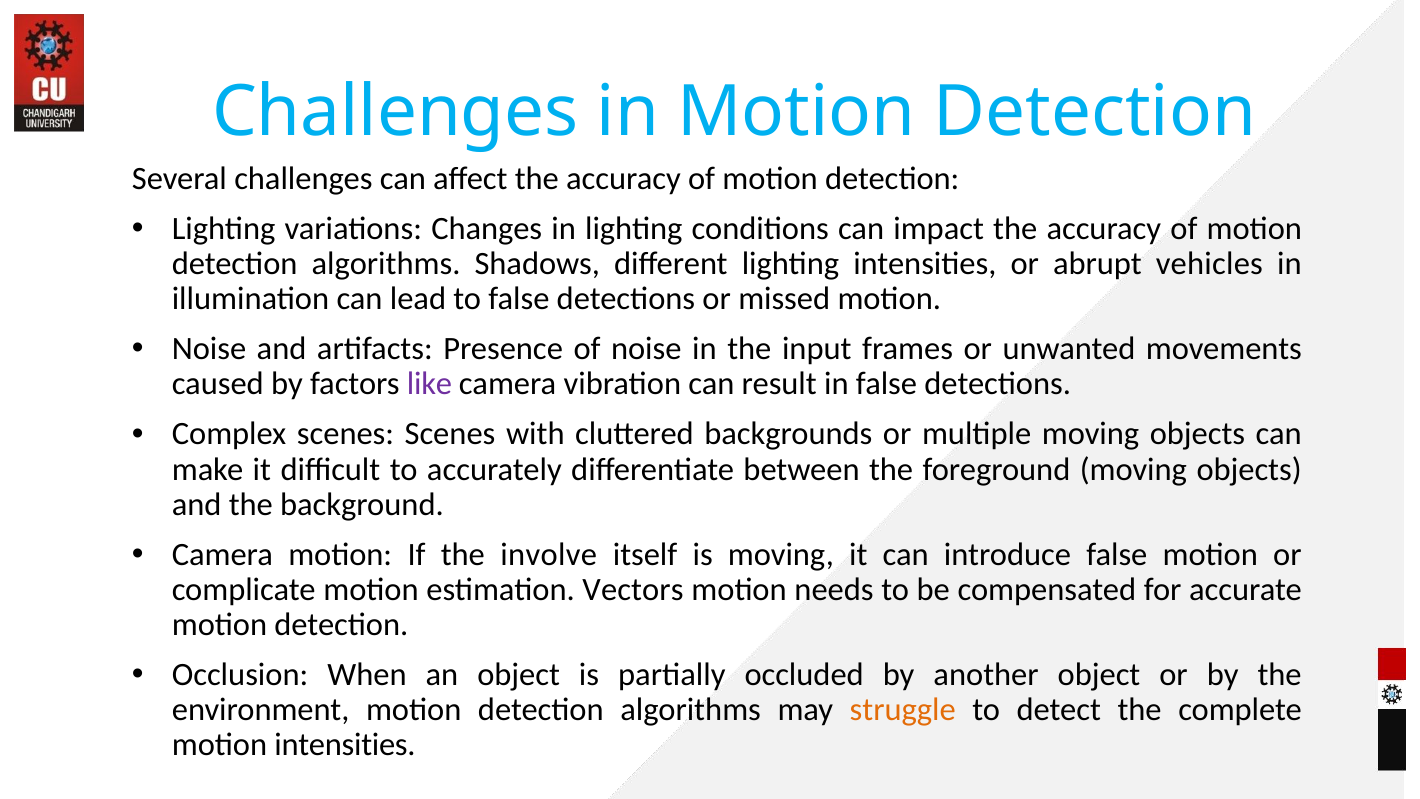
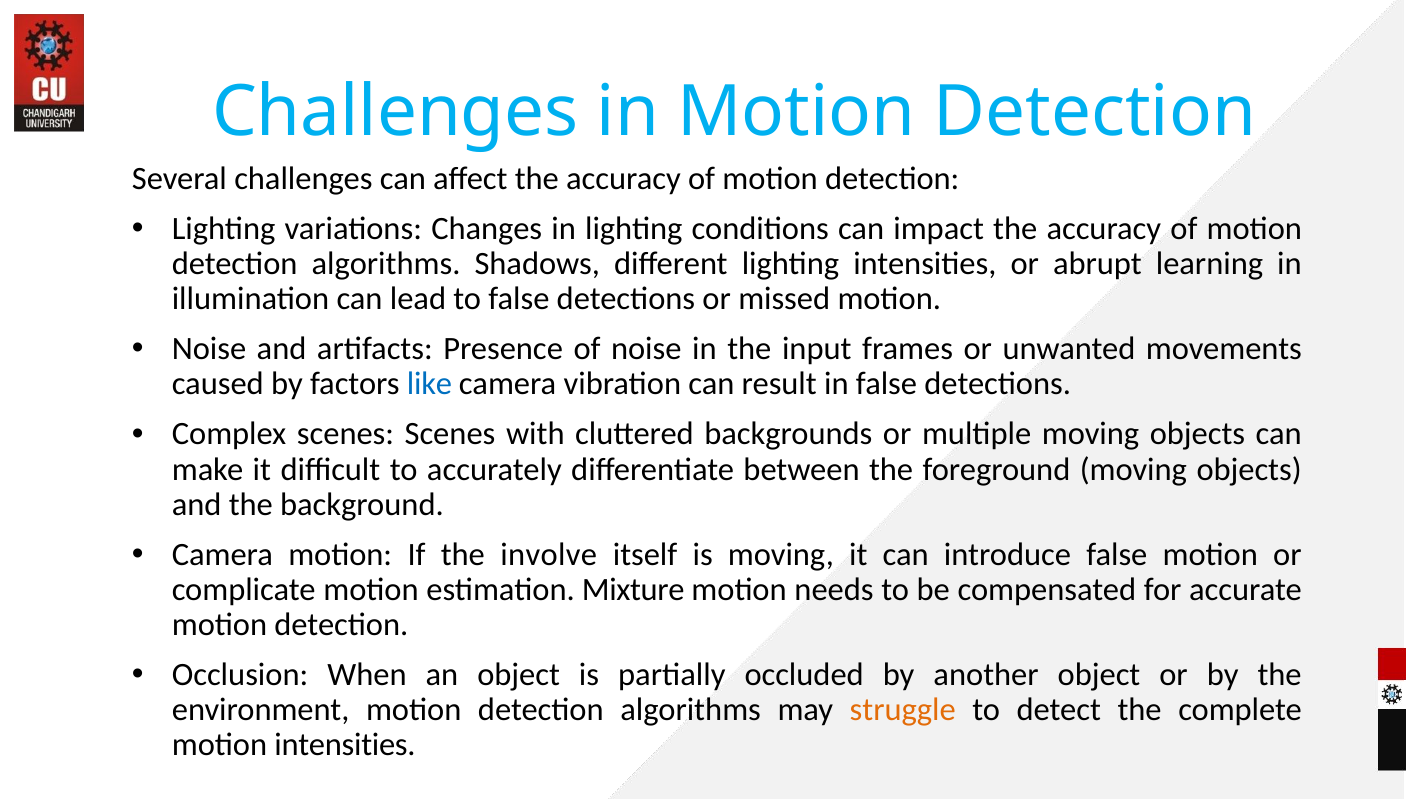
vehicles: vehicles -> learning (1209, 264)
like colour: purple -> blue (429, 384)
Vectors: Vectors -> Mixture (633, 589)
